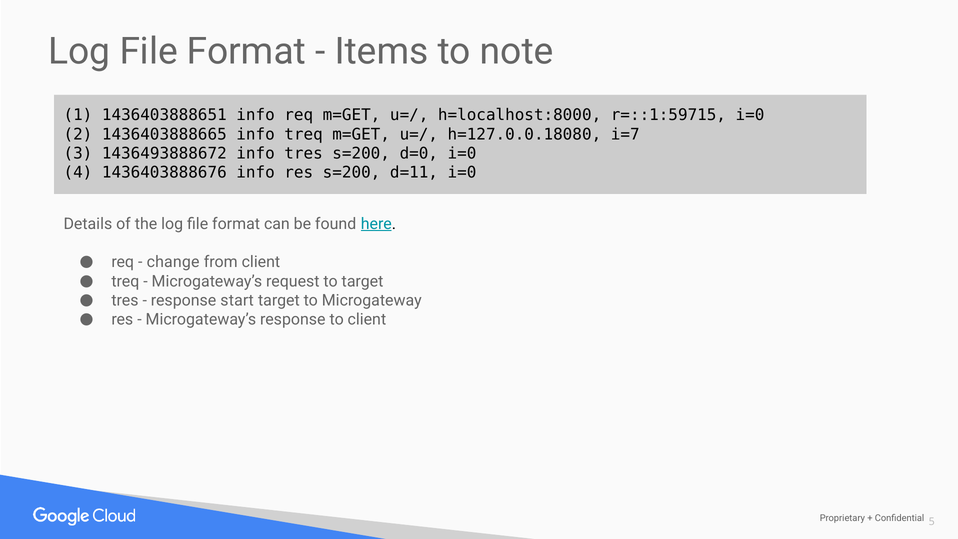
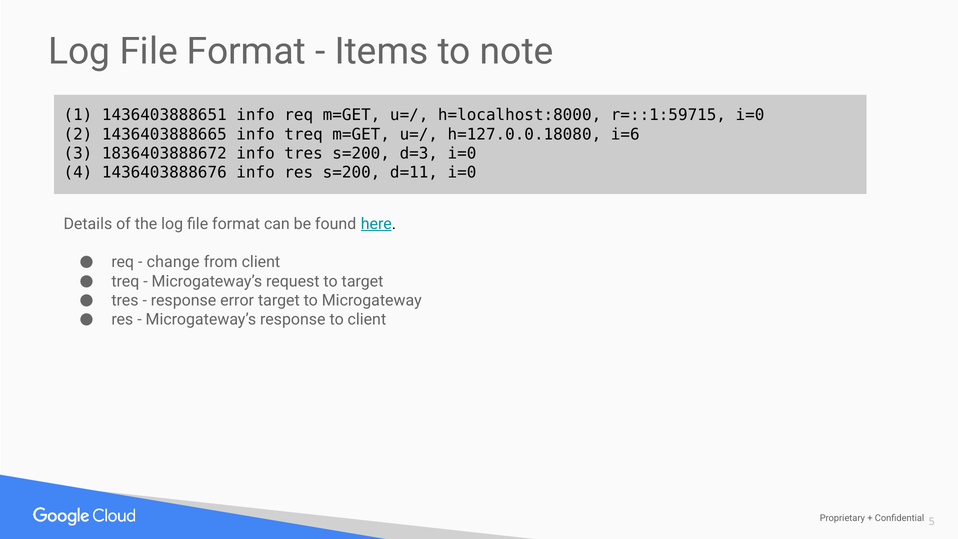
i=7: i=7 -> i=6 (625, 134)
1436493888672: 1436493888672 -> 1836403888672 (164, 153)
d=0: d=0 -> d=3 (419, 153)
start: start -> error (237, 300)
